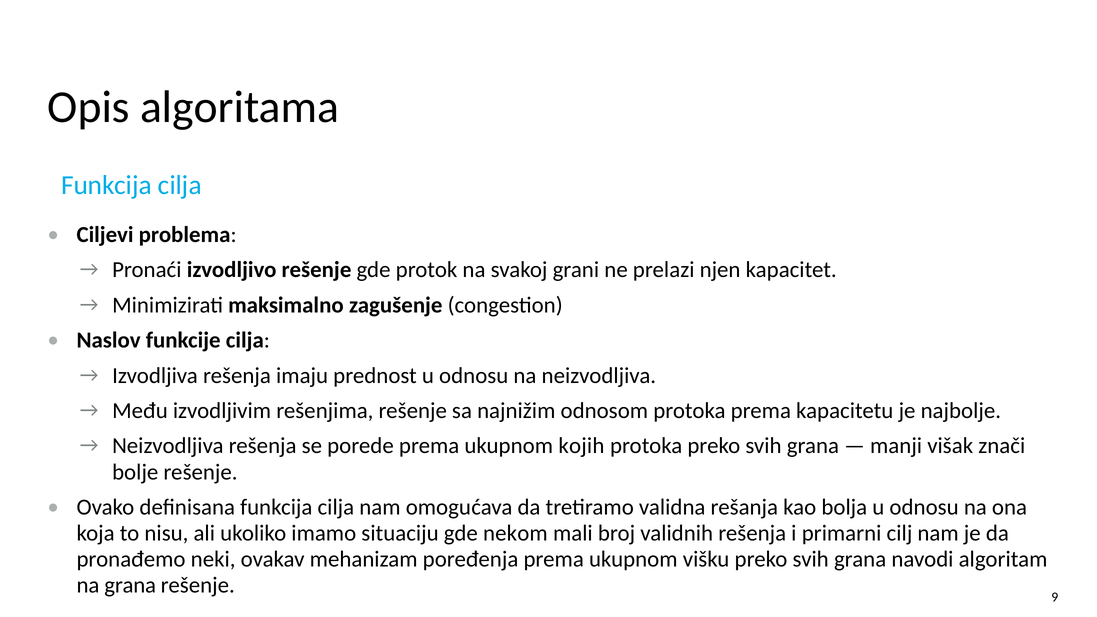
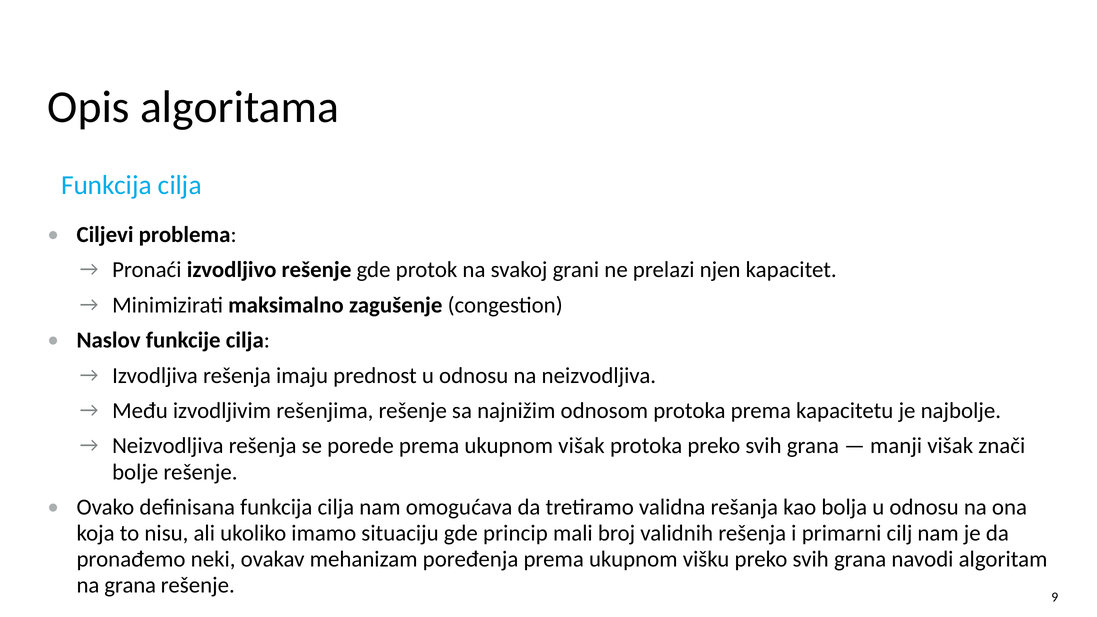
ukupnom kojih: kojih -> višak (581, 446)
nekom: nekom -> princip (515, 533)
